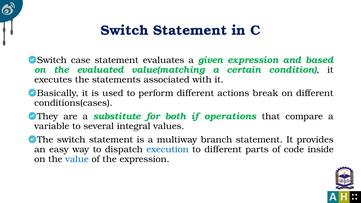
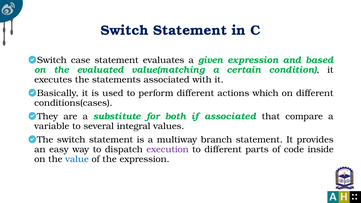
break: break -> which (266, 93)
if operations: operations -> associated (230, 116)
execution colour: blue -> purple (168, 149)
